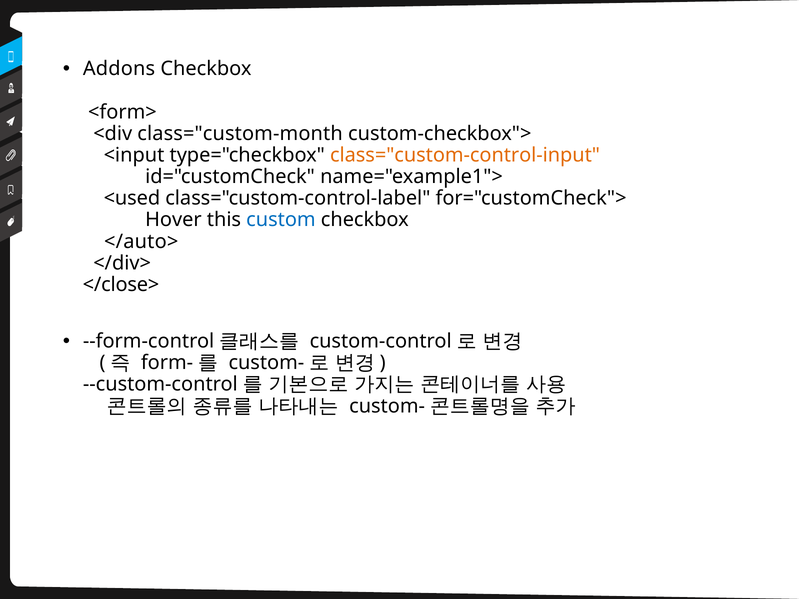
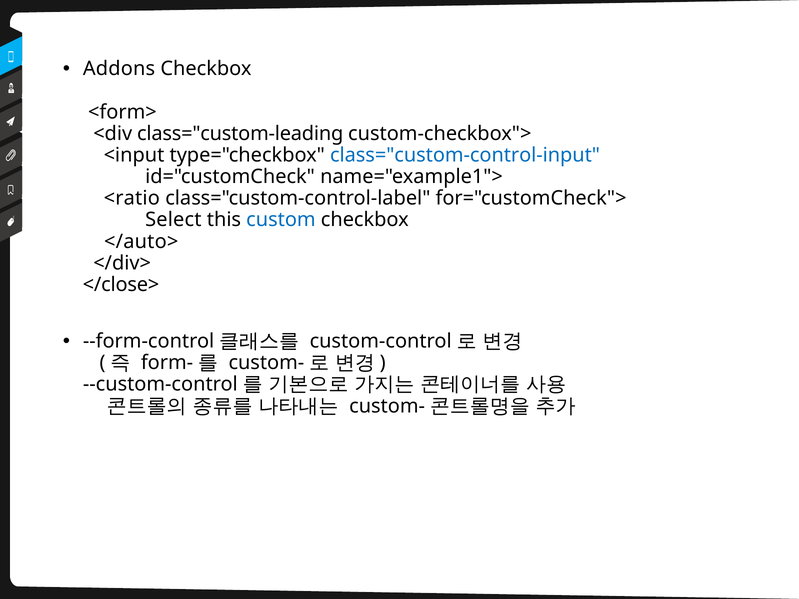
class="custom-month: class="custom-month -> class="custom-leading (240, 134)
class="custom-control-input colour: orange -> blue (465, 155)
<used: <used -> <ratio (132, 198)
Hover: Hover -> Select (173, 220)
